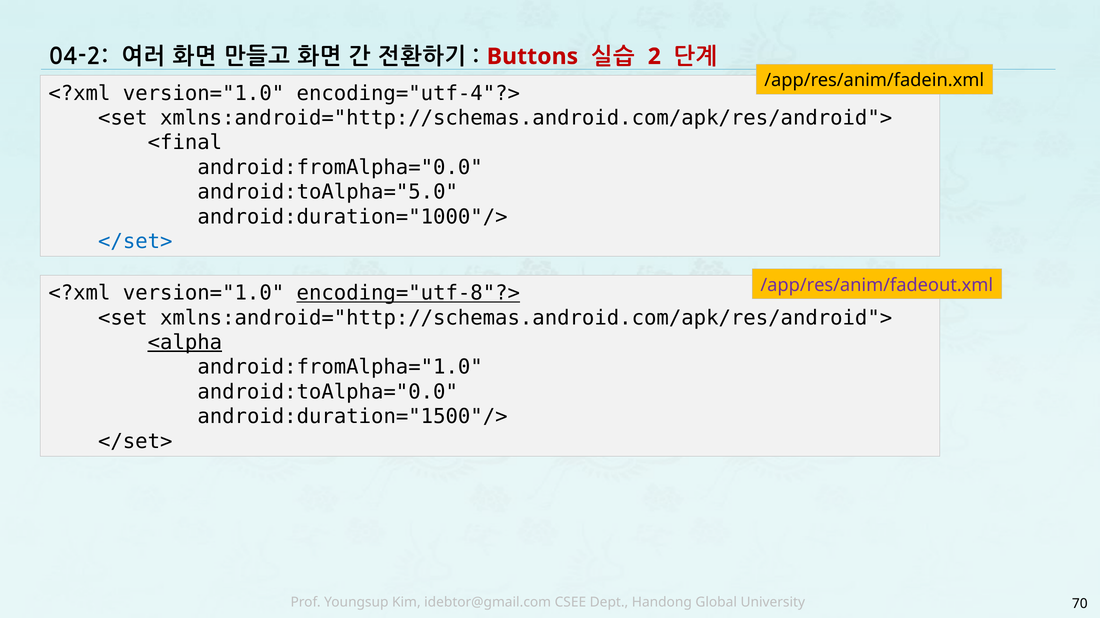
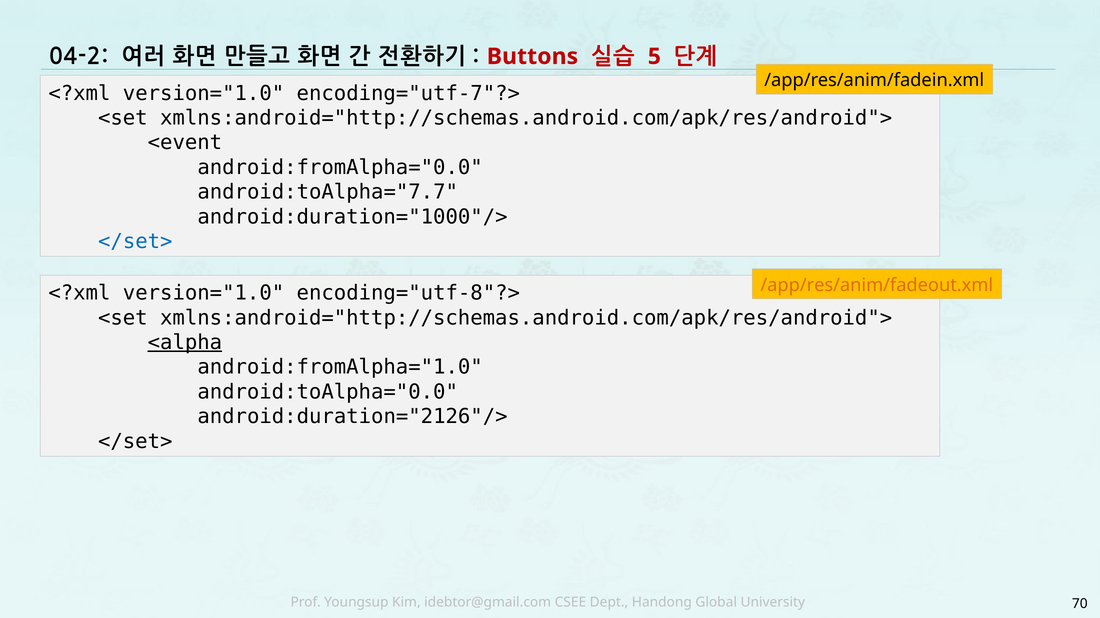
2: 2 -> 5 (654, 57)
encoding="utf-4"?>: encoding="utf-4"?> -> encoding="utf-7"?> (408, 93)
<final: <final -> <event (185, 143)
android:toAlpha="5.0: android:toAlpha="5.0 -> android:toAlpha="7.7 (328, 192)
/app/res/anim/fadeout.xml colour: purple -> orange (877, 285)
encoding="utf-8"?> underline: present -> none (408, 293)
android:duration="1500"/>: android:duration="1500"/> -> android:duration="2126"/> (352, 417)
